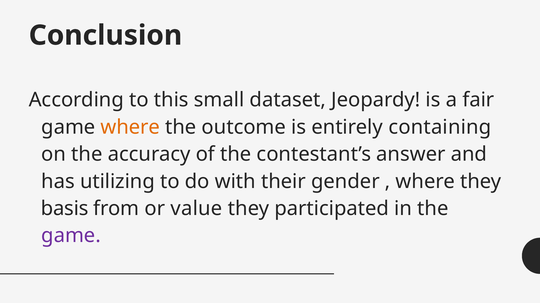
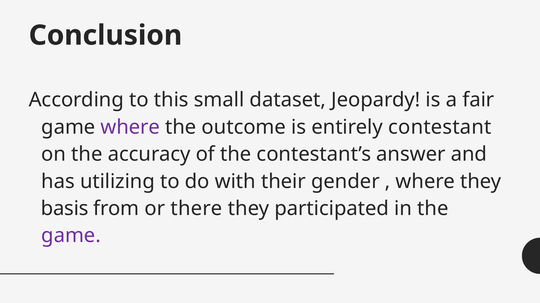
where colour: orange -> purple (130, 127)
containing: containing -> contestant (440, 127)
value: value -> there (196, 209)
